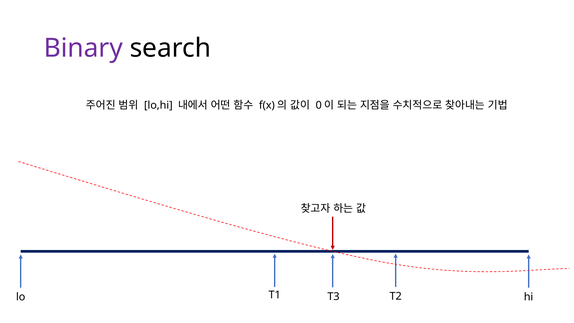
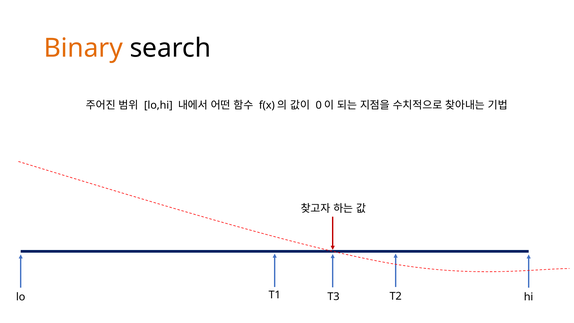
Binary colour: purple -> orange (83, 48)
